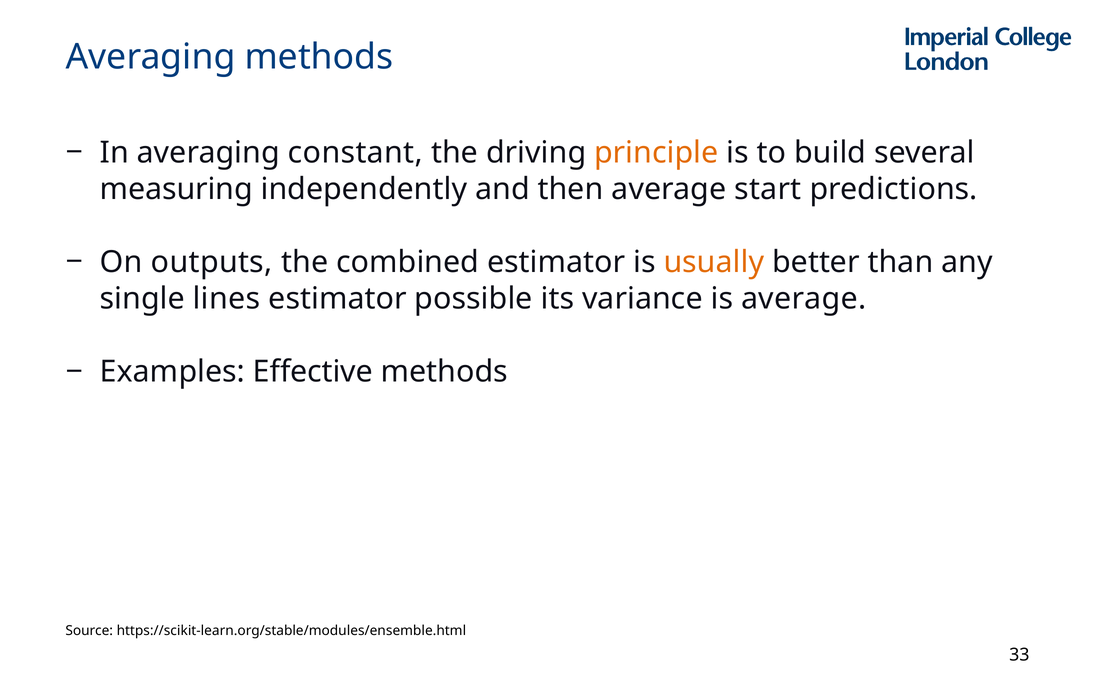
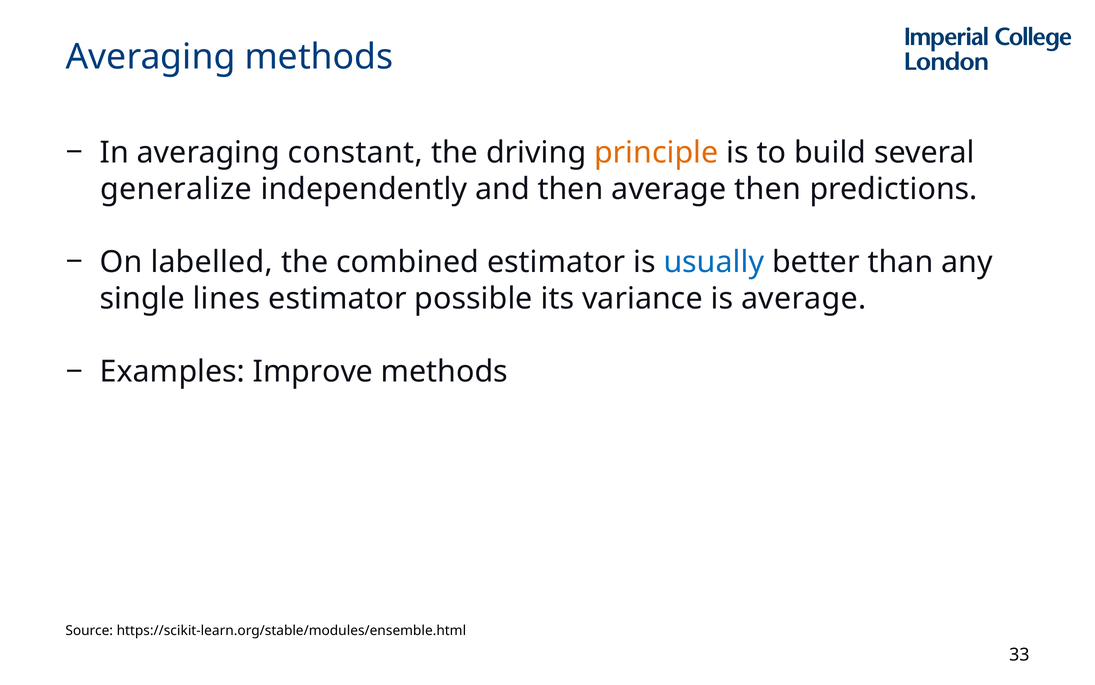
measuring: measuring -> generalize (176, 189)
average start: start -> then (768, 189)
outputs: outputs -> labelled (212, 262)
usually colour: orange -> blue (714, 262)
Effective: Effective -> Improve (313, 372)
